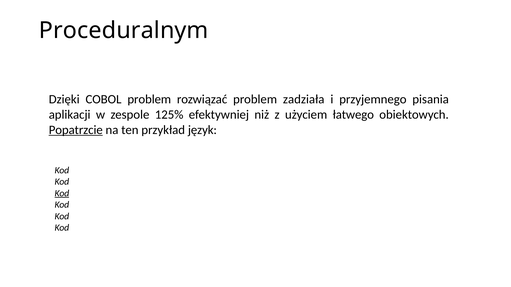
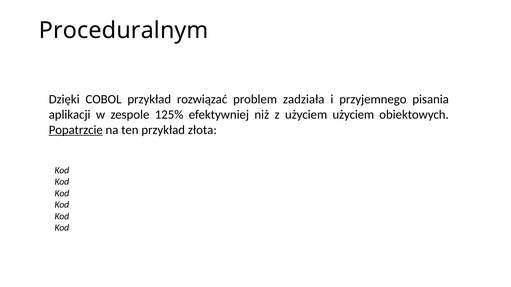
COBOL problem: problem -> przykład (149, 99)
użyciem łatwego: łatwego -> użyciem (353, 115)
język: język -> złota (202, 130)
Kod underline: present -> none (62, 194)
